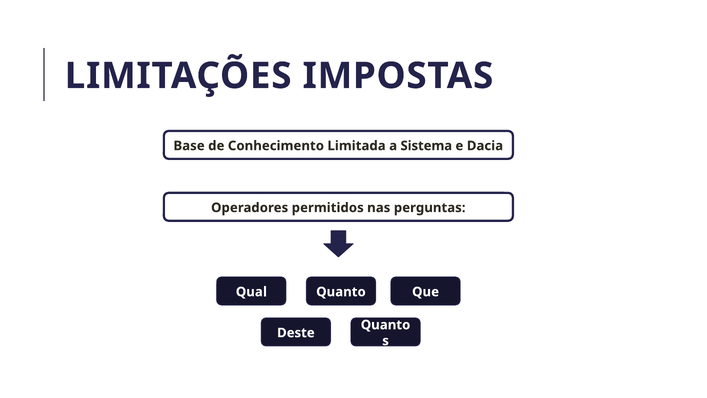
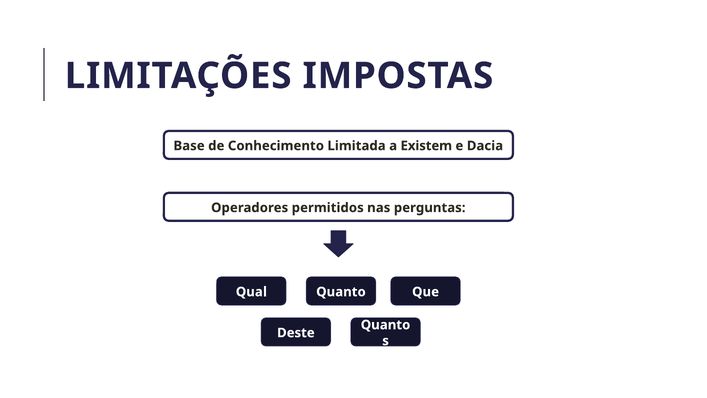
Sistema: Sistema -> Existem (426, 146)
